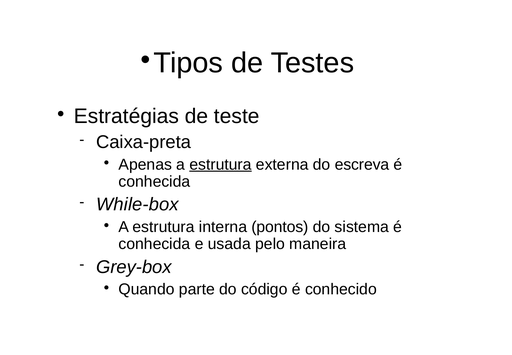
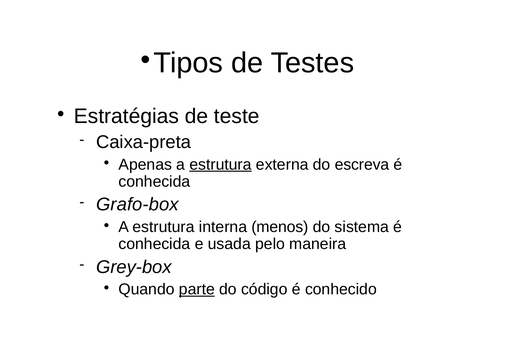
While-box: While-box -> Grafo-box (137, 204)
pontos: pontos -> menos (280, 227)
parte underline: none -> present (197, 289)
